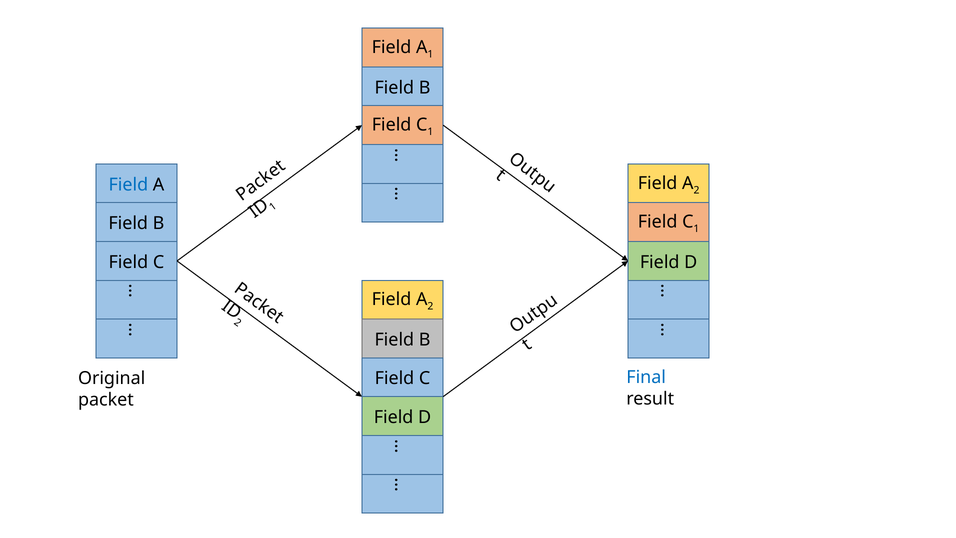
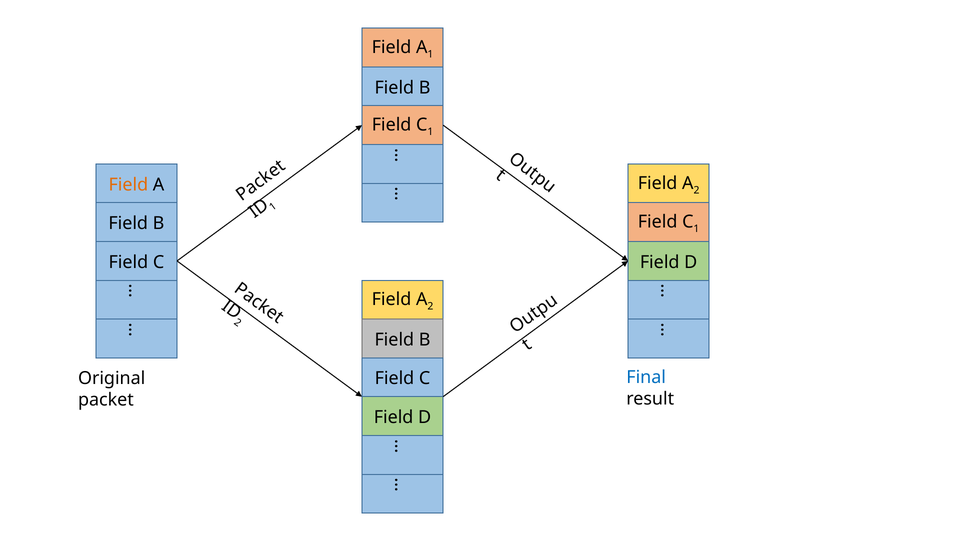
Field colour: blue -> orange (128, 185)
